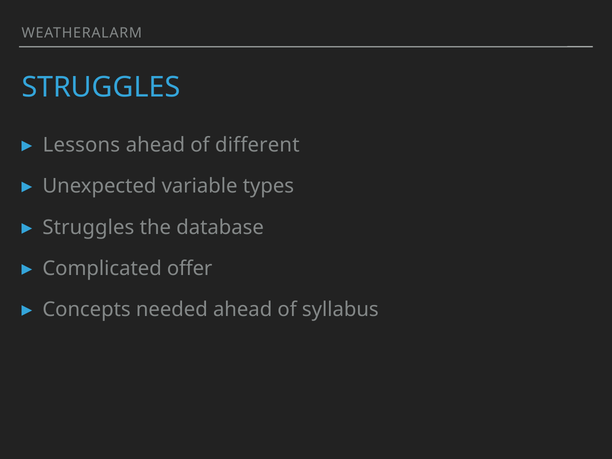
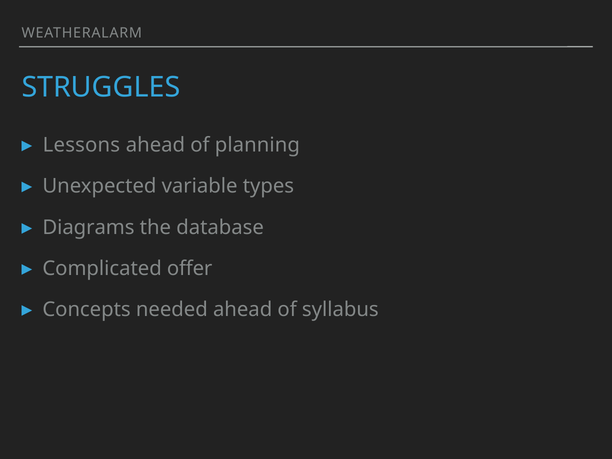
different: different -> planning (257, 145)
Struggles: Struggles -> Diagrams (88, 227)
